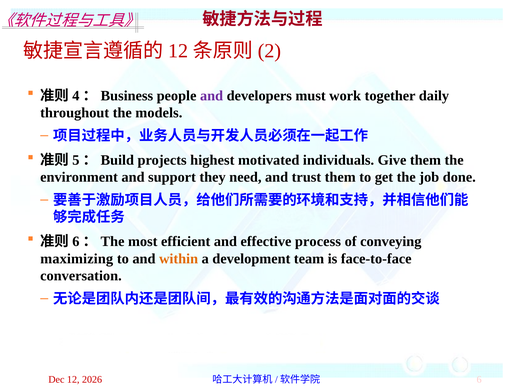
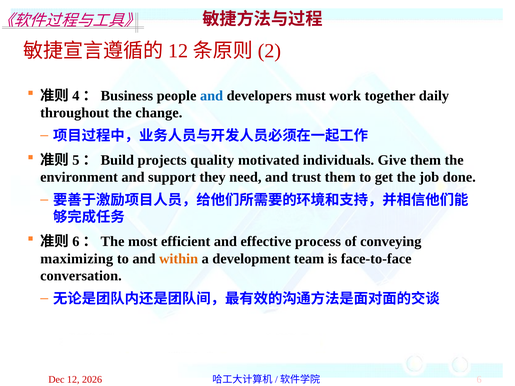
and colour: purple -> blue (212, 96)
models: models -> change (159, 113)
highest: highest -> quality (212, 160)
